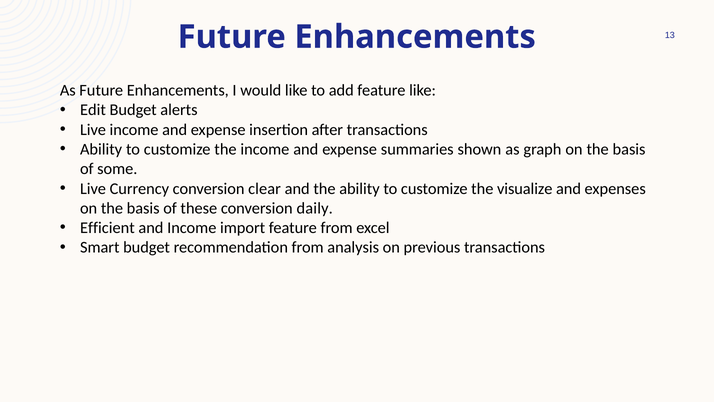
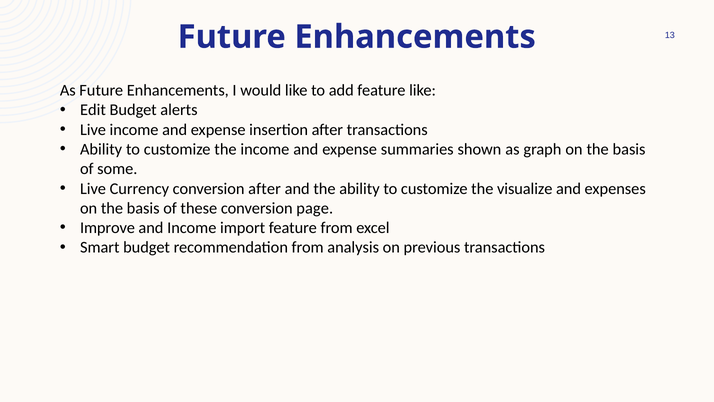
conversion clear: clear -> after (265, 188)
daily: daily -> page (315, 208)
Efficient: Efficient -> Improve (107, 228)
